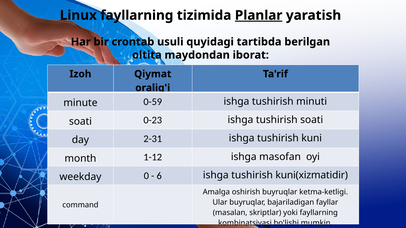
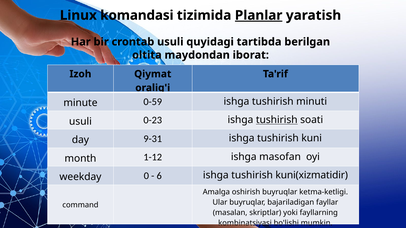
Linux fayllarning: fayllarning -> komandasi (137, 15)
soati: soati -> usuli (80, 122)
tushirish underline: none -> present (277, 120)
2-31: 2-31 -> 9-31 (153, 139)
